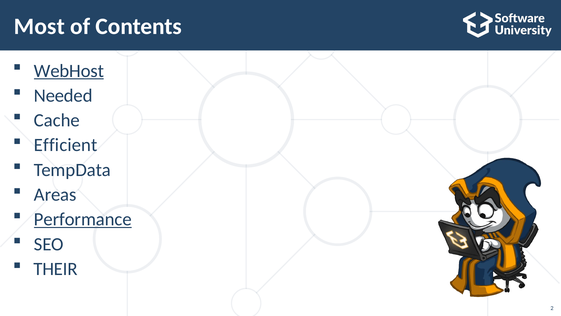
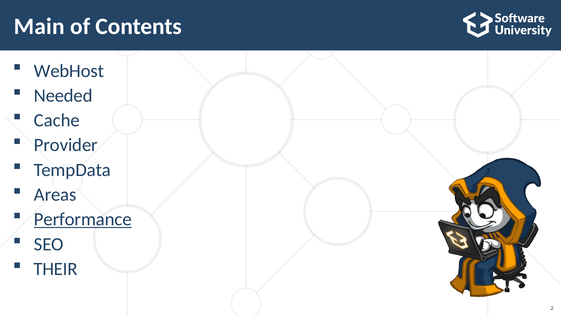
Most: Most -> Main (39, 27)
WebHost underline: present -> none (69, 71)
Efficient: Efficient -> Provider (66, 145)
